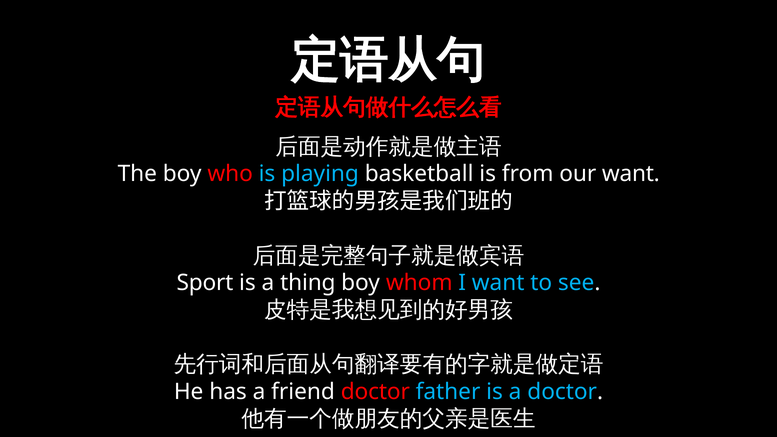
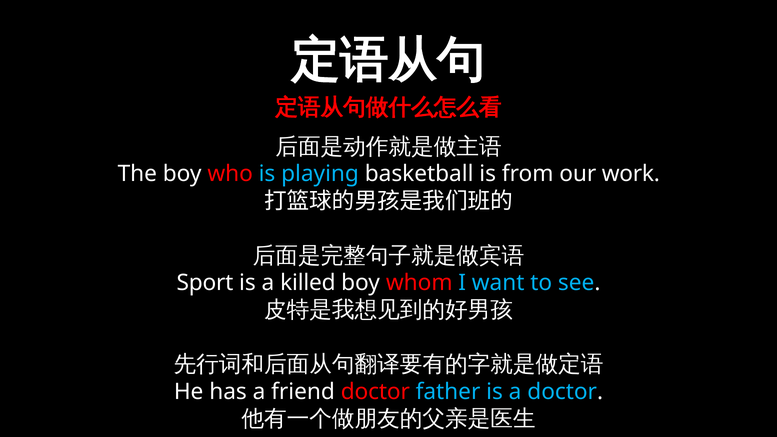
our want: want -> work (631, 174)
thing: thing -> killed (308, 283)
